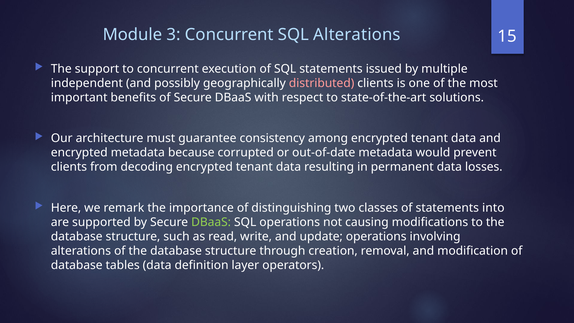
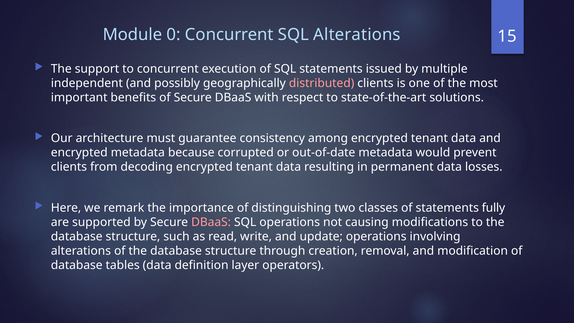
3: 3 -> 0 (174, 35)
into: into -> fully (493, 208)
DBaaS colour: light green -> pink (211, 222)
